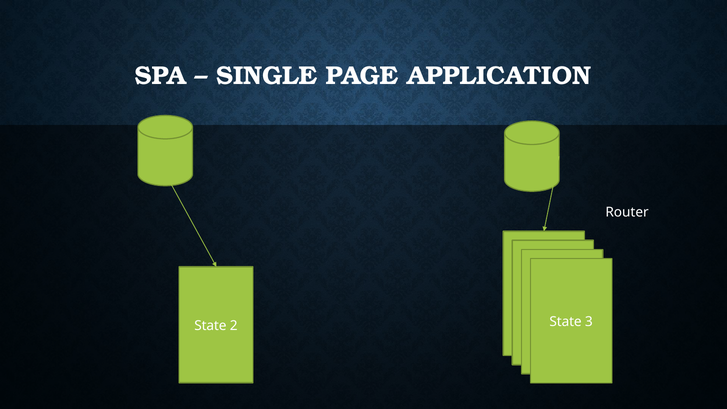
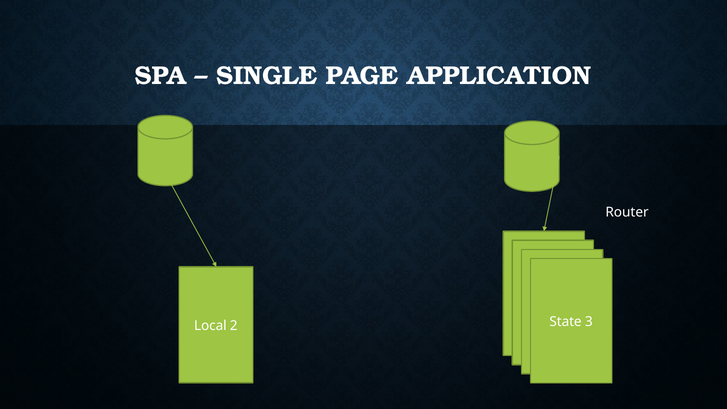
State: State -> Local (210, 326)
